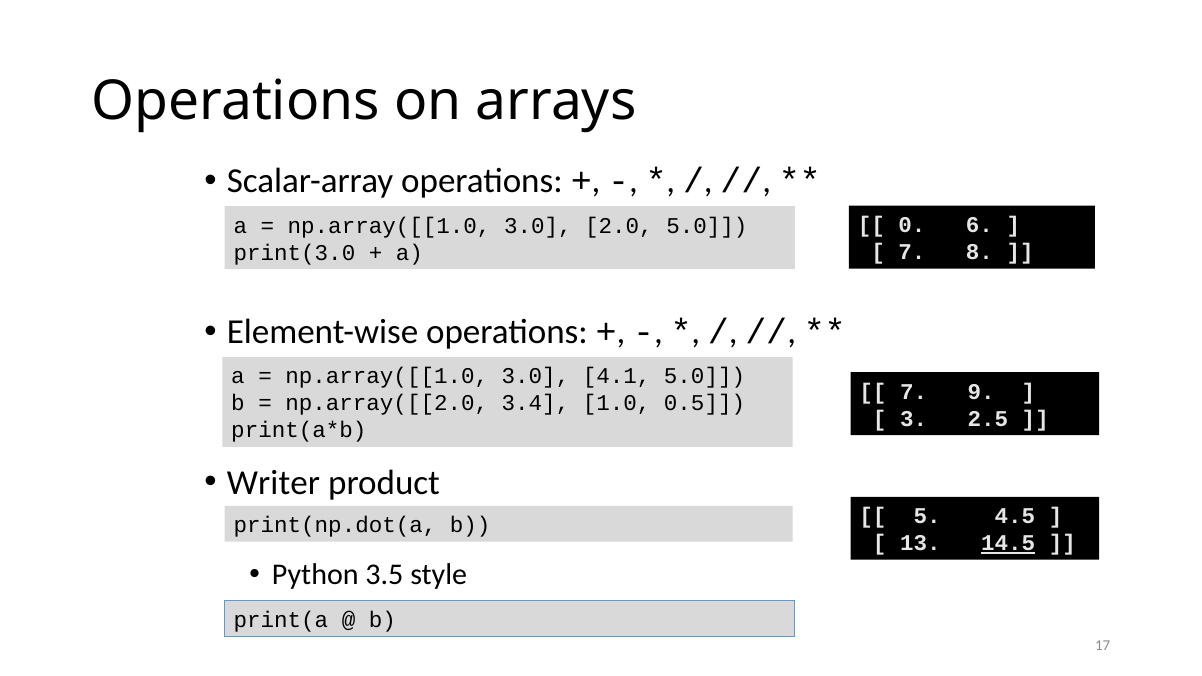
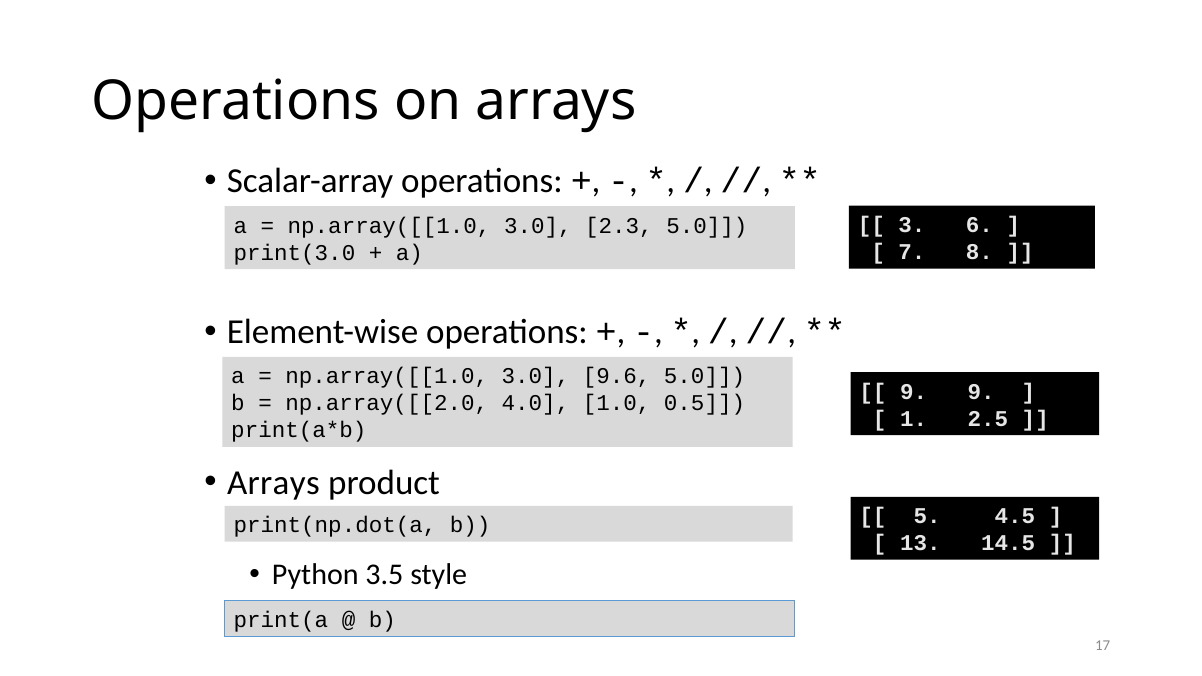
0: 0 -> 3 (912, 225)
2.0: 2.0 -> 2.3 (619, 226)
4.1: 4.1 -> 9.6 (617, 377)
7: 7 -> 9 (914, 392)
3.4: 3.4 -> 4.0 (535, 404)
3: 3 -> 1 (914, 419)
Writer: Writer -> Arrays (273, 483)
14.5 underline: present -> none (1008, 544)
